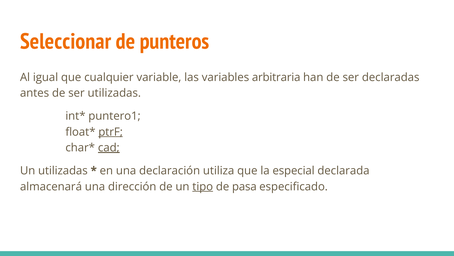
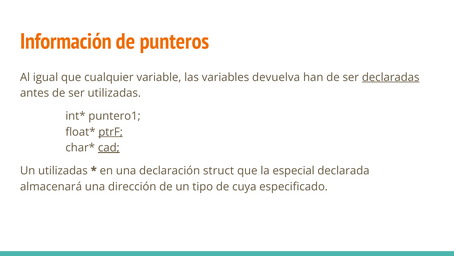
Seleccionar: Seleccionar -> Información (66, 41)
arbitraria: arbitraria -> devuelva (276, 77)
declaradas underline: none -> present (391, 77)
utiliza: utiliza -> struct (219, 170)
tipo underline: present -> none (203, 186)
pasa: pasa -> cuya (244, 186)
